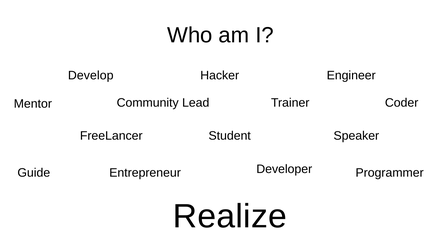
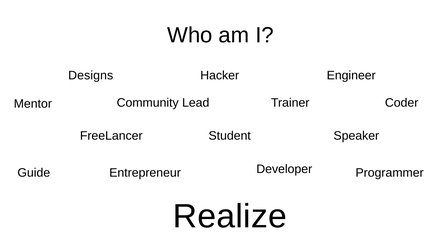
Develop: Develop -> Designs (91, 75)
